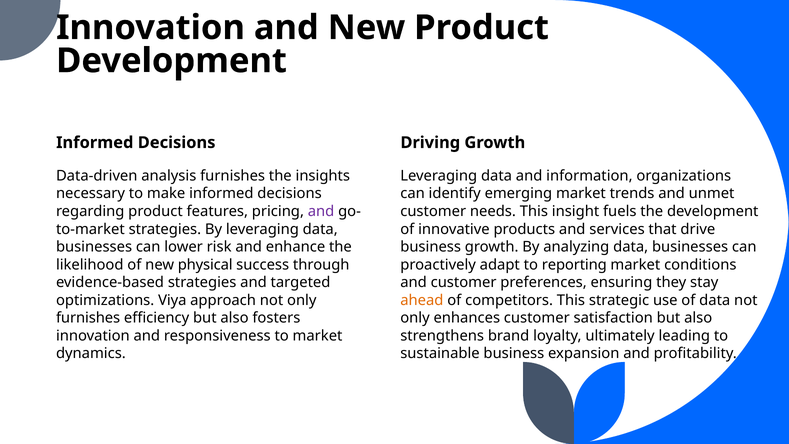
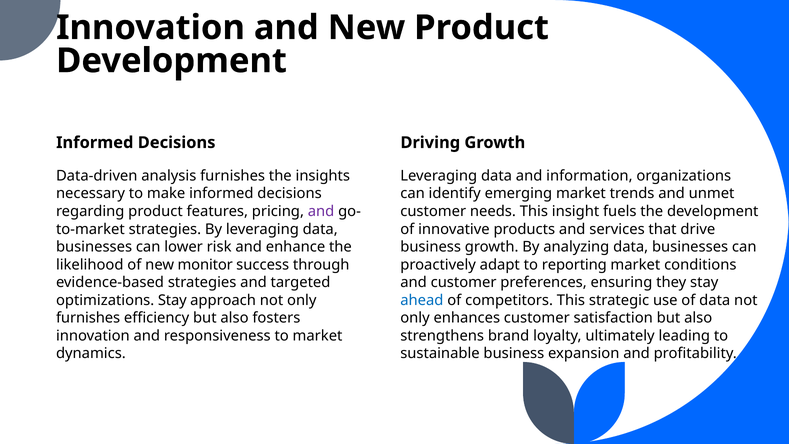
physical: physical -> monitor (205, 265)
optimizations Viya: Viya -> Stay (172, 300)
ahead colour: orange -> blue (422, 300)
